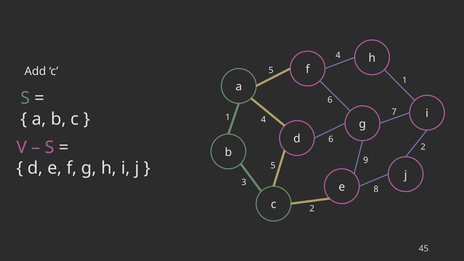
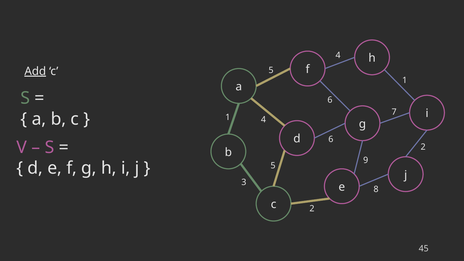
Add underline: none -> present (35, 71)
